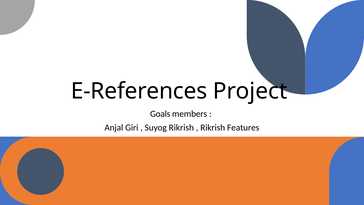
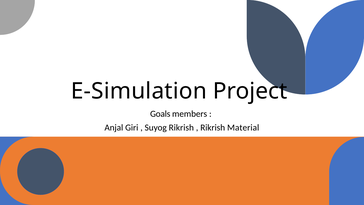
E-References: E-References -> E-Simulation (139, 91)
Features: Features -> Material (243, 127)
